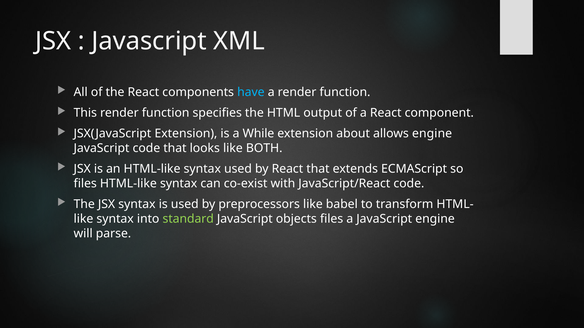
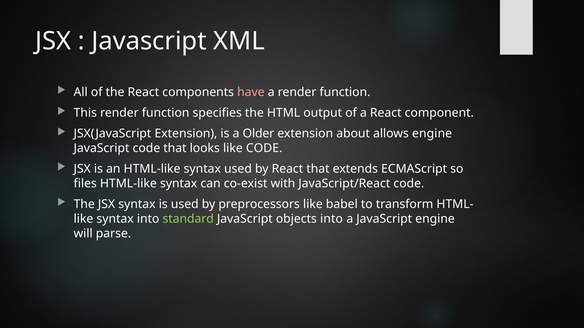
have colour: light blue -> pink (251, 92)
While: While -> Older (258, 134)
like BOTH: BOTH -> CODE (264, 148)
objects files: files -> into (332, 219)
